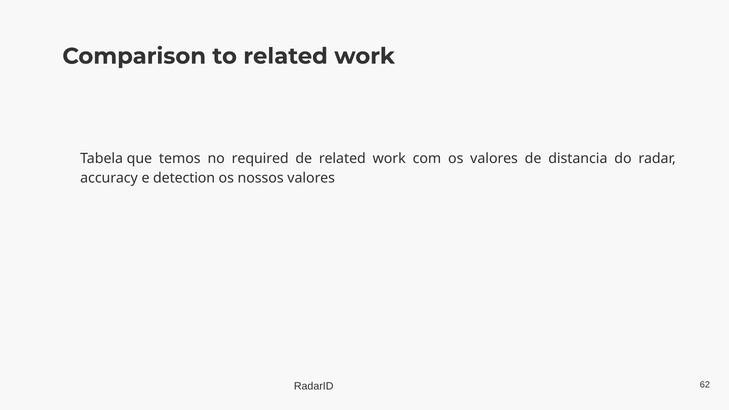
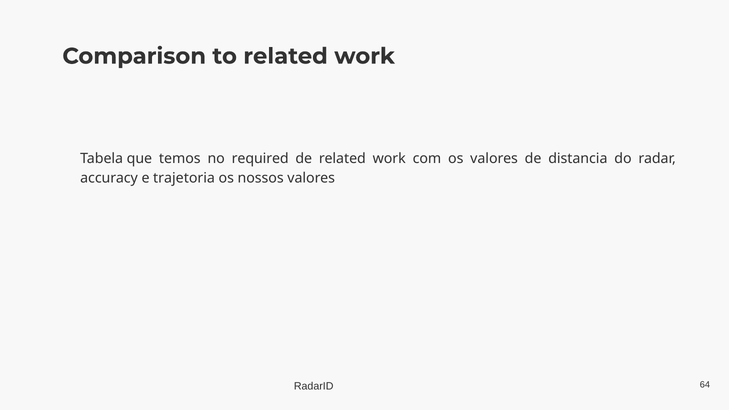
detection: detection -> trajetoria (184, 178)
62: 62 -> 64 (705, 385)
